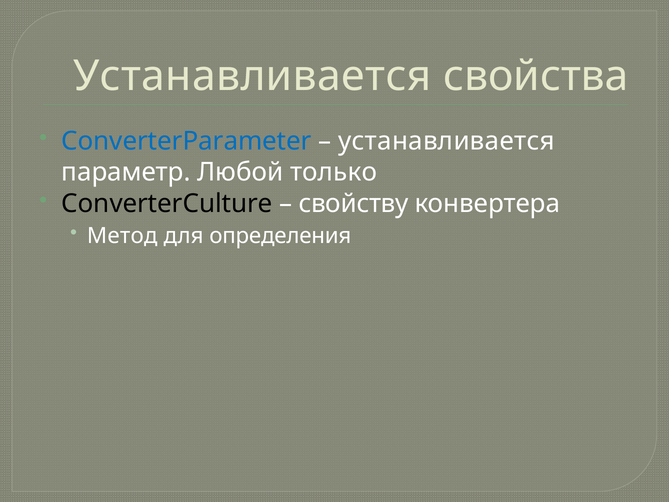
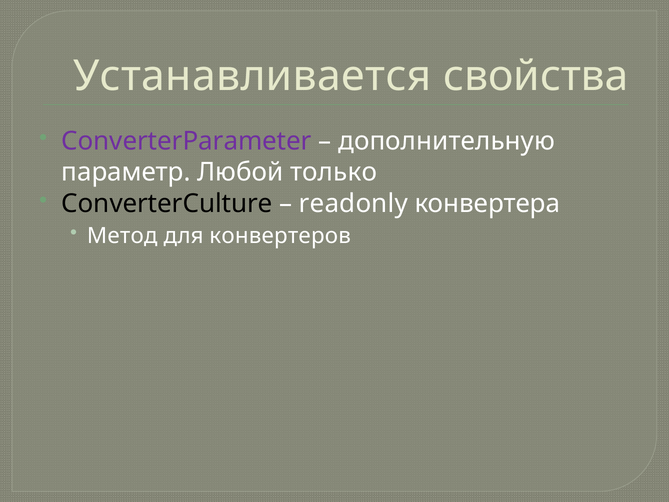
ConverterParameter colour: blue -> purple (187, 141)
устанавливается: устанавливается -> дополнительную (447, 141)
свойству: свойству -> readonly (353, 203)
определения: определения -> конвертеров (280, 236)
